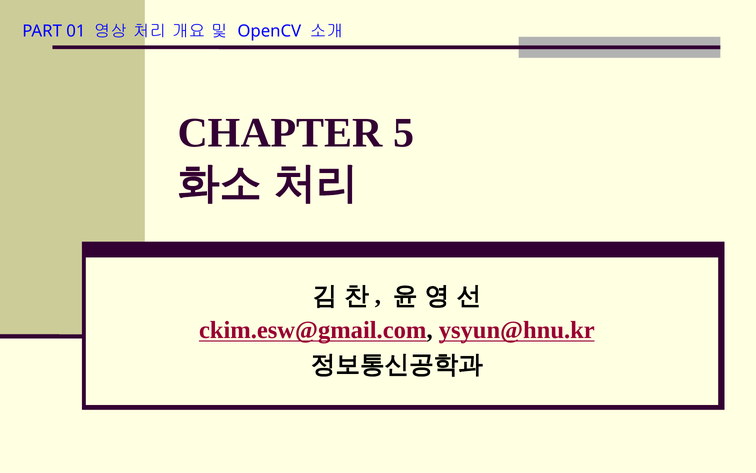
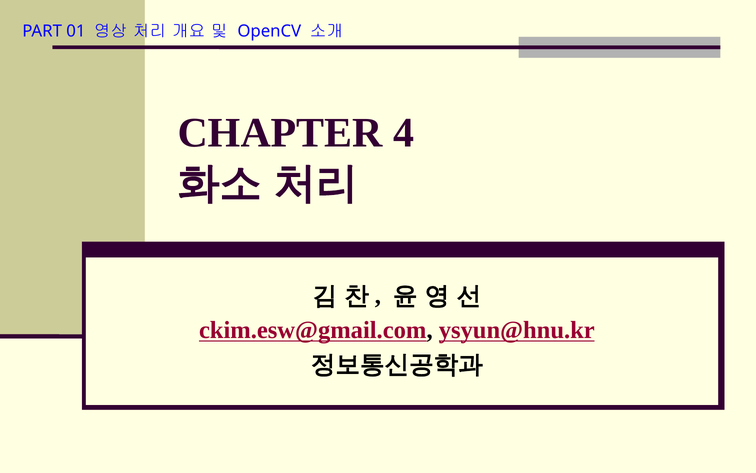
5: 5 -> 4 (404, 133)
